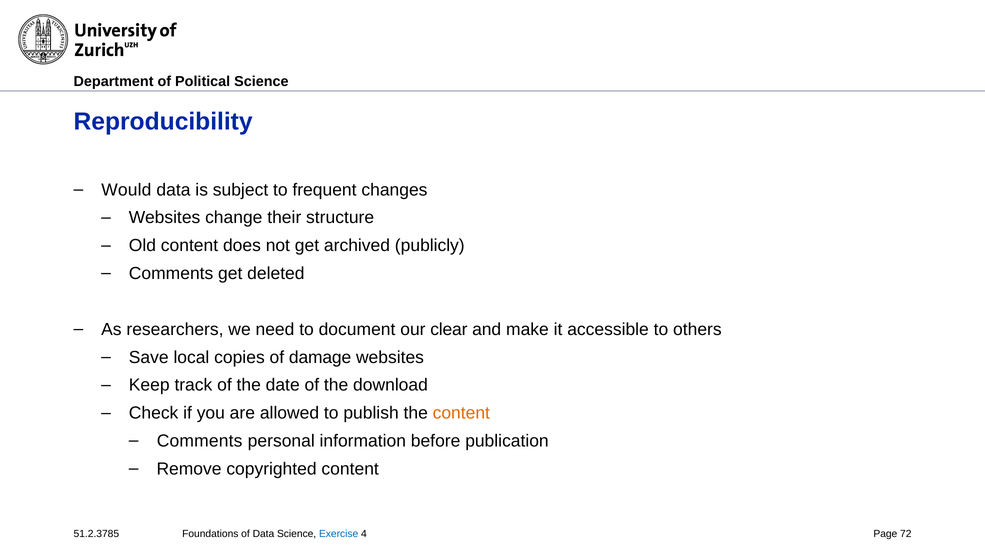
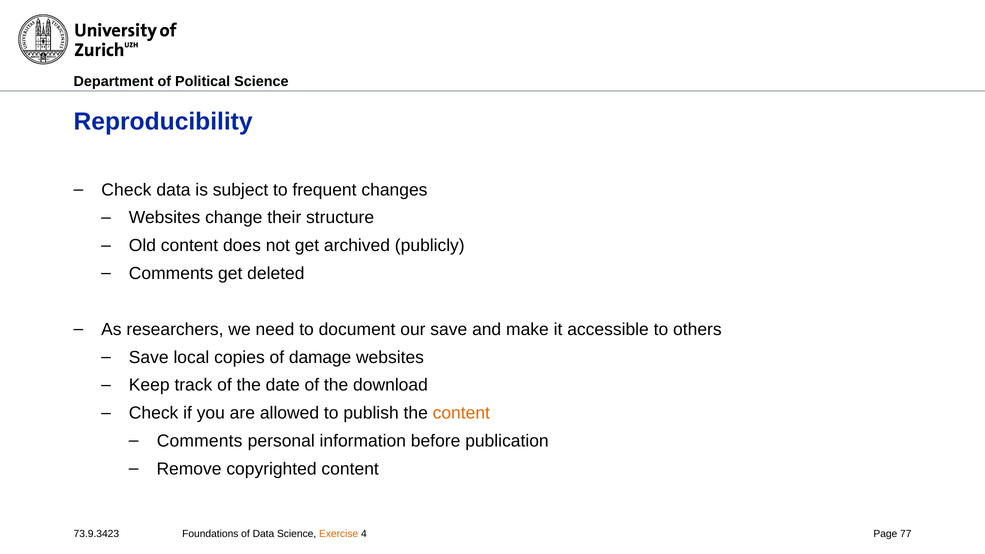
Would: Would -> Check (126, 190)
our clear: clear -> save (449, 329)
51.2.3785: 51.2.3785 -> 73.9.3423 (96, 534)
Exercise colour: blue -> orange (339, 534)
72: 72 -> 77 (906, 534)
